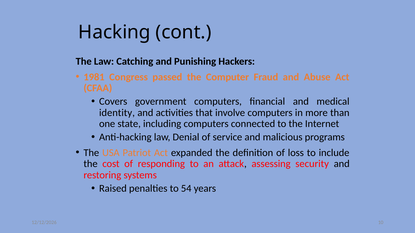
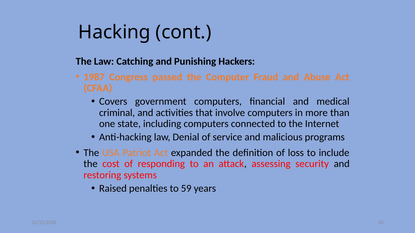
1981: 1981 -> 1987 (94, 77)
identity: identity -> criminal (117, 113)
54: 54 -> 59 (186, 189)
